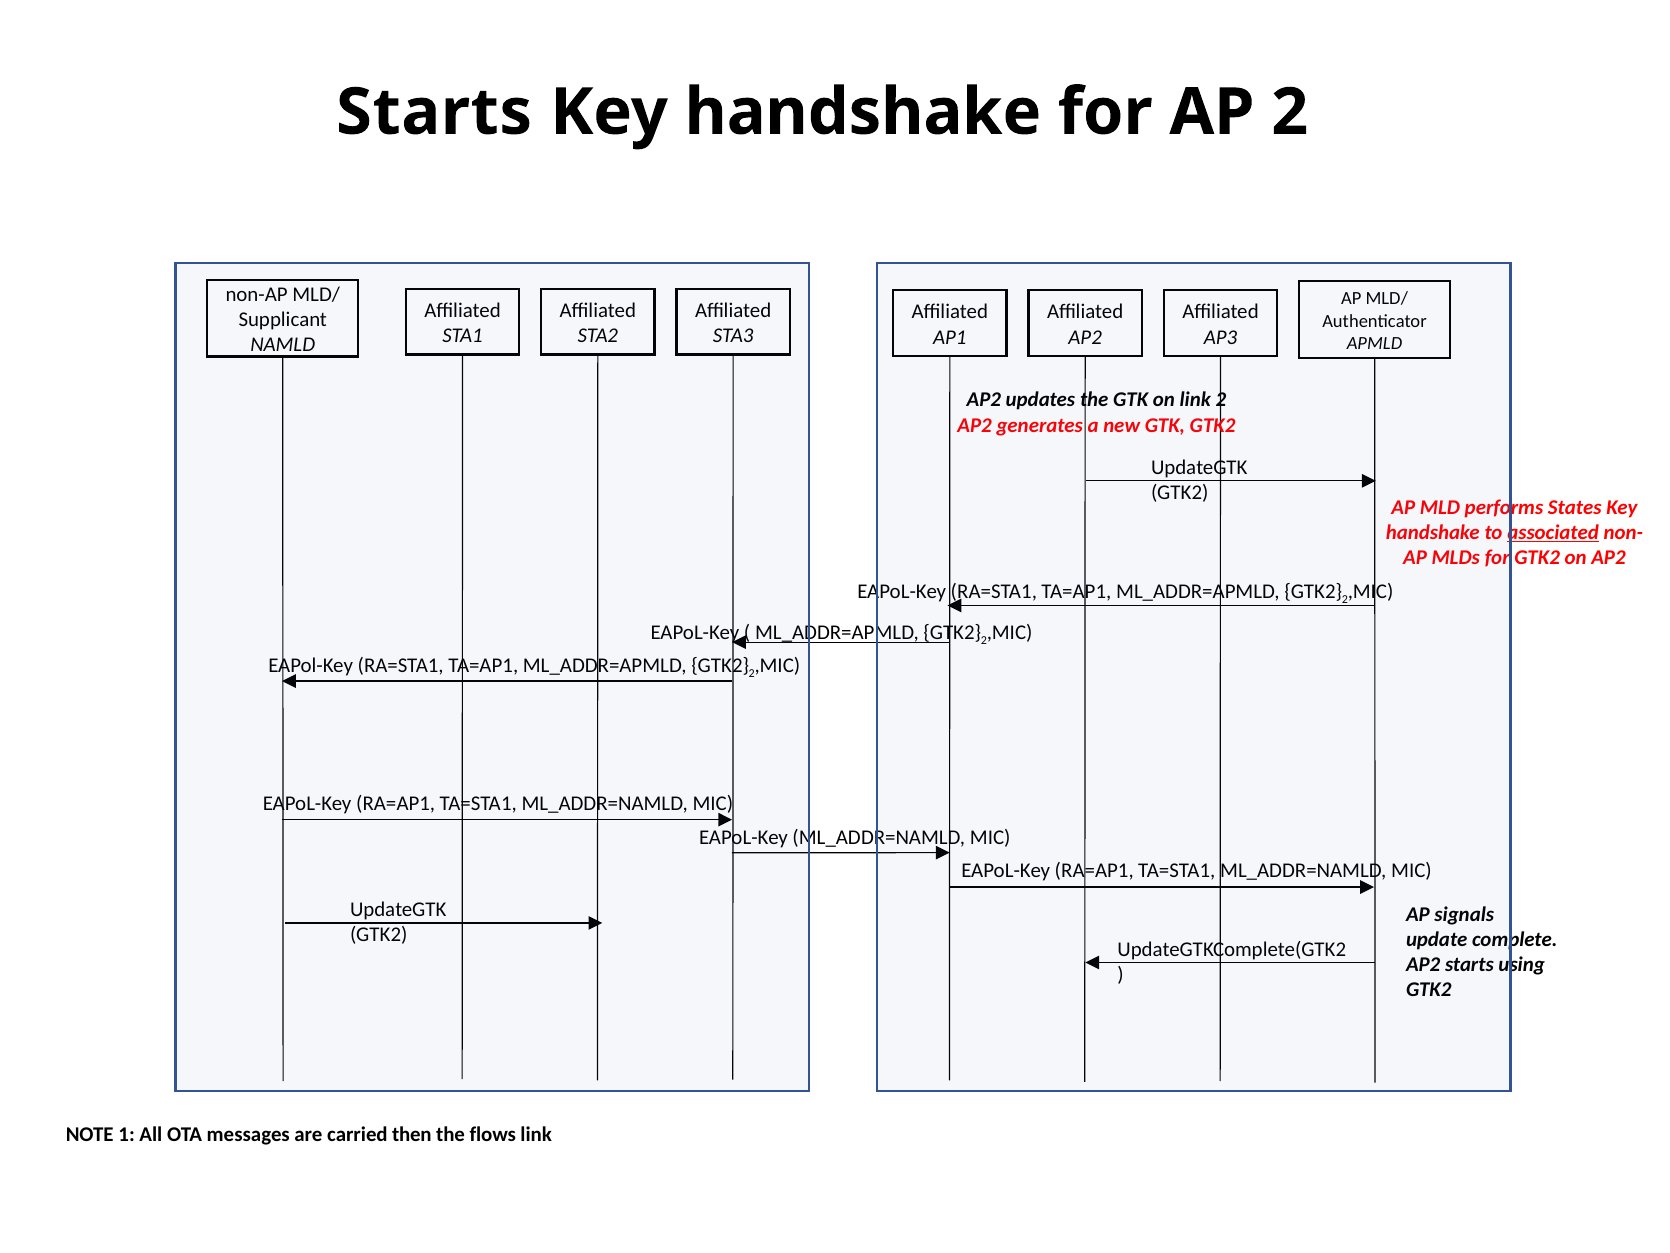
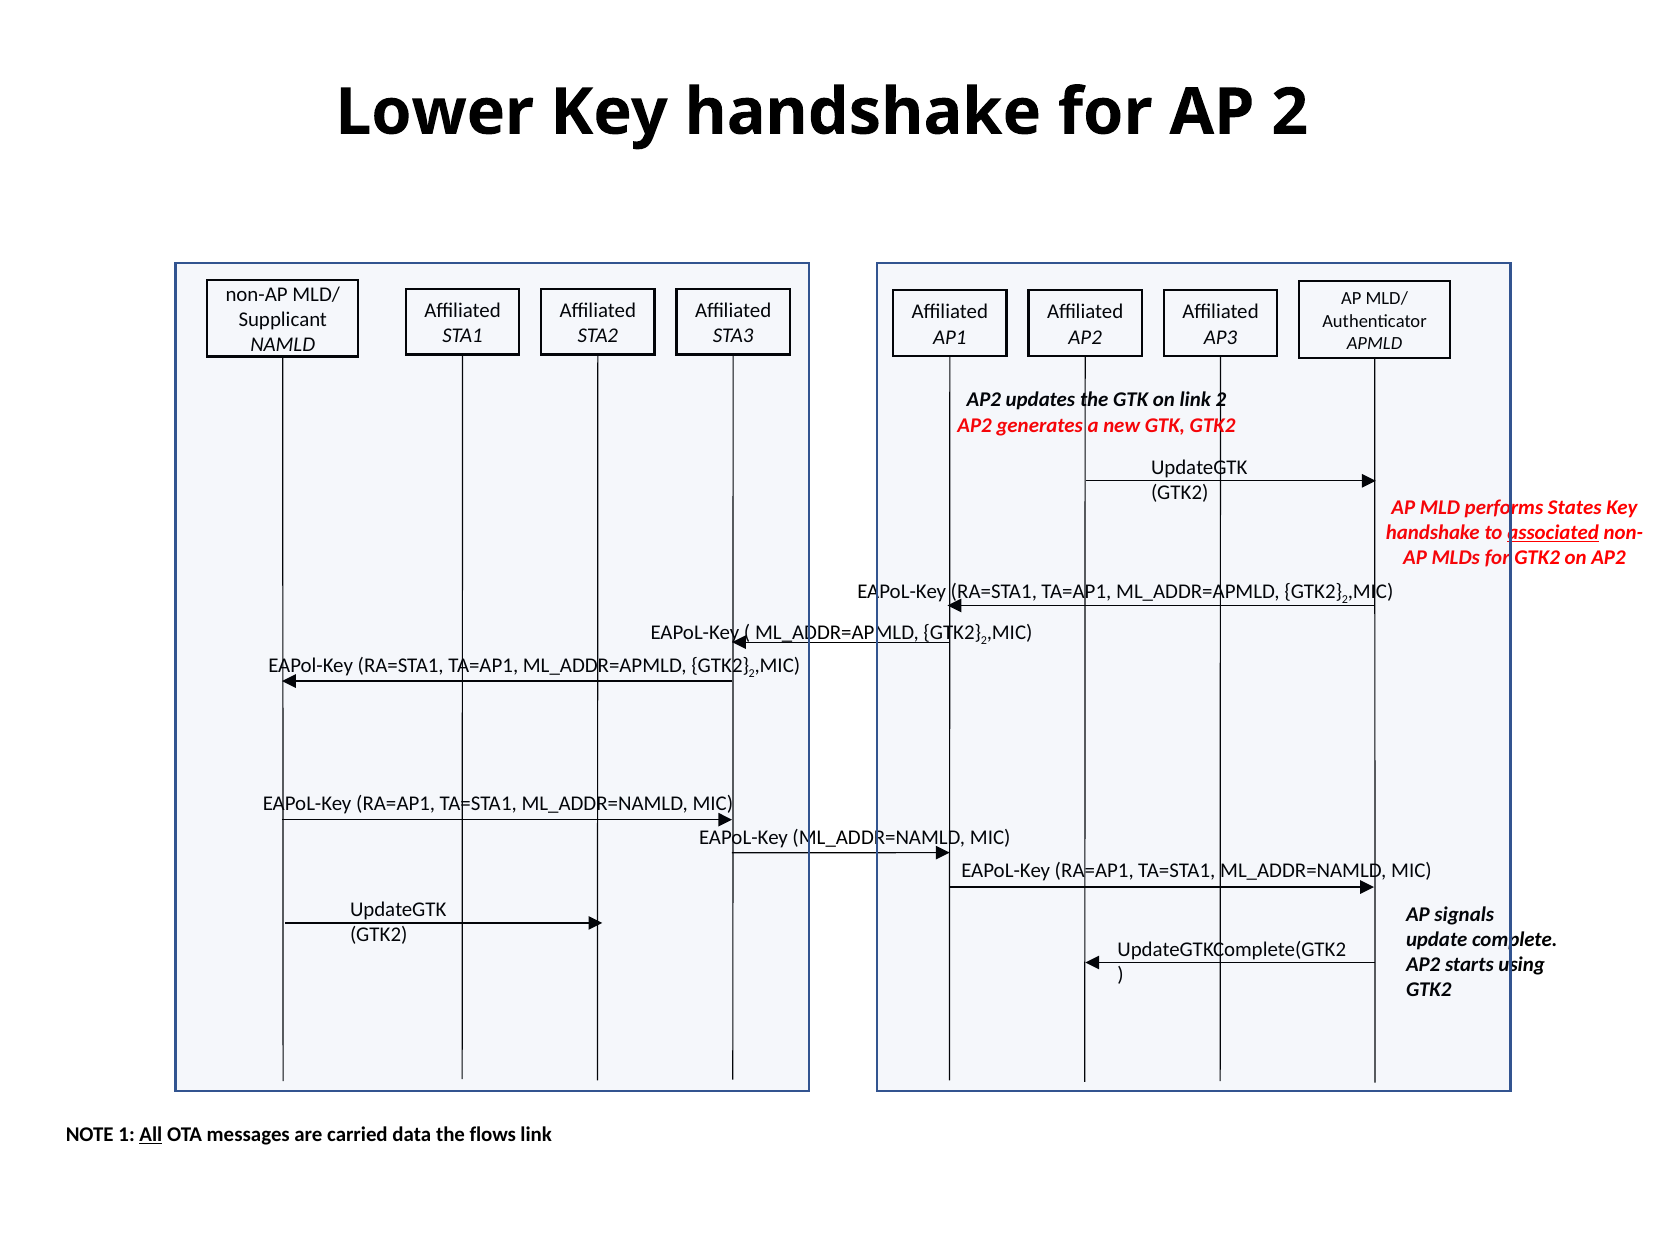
Starts: Starts -> Lower (435, 112)
All underline: none -> present (151, 1134)
then: then -> data (412, 1134)
